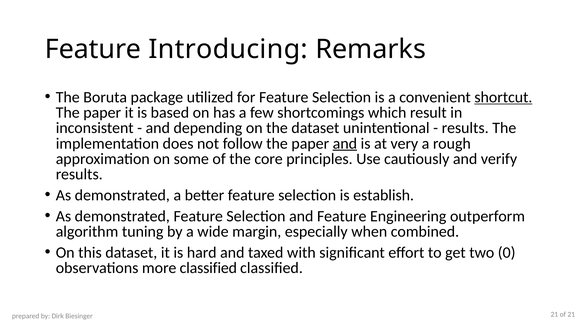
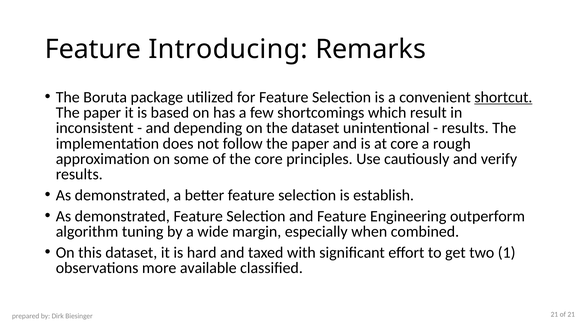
and underline: present -> none (345, 144)
at very: very -> core (404, 144)
0: 0 -> 1 (507, 253)
more classified: classified -> available (208, 268)
